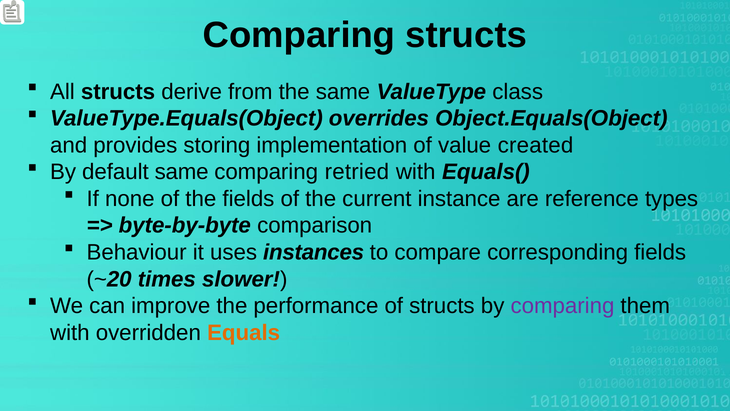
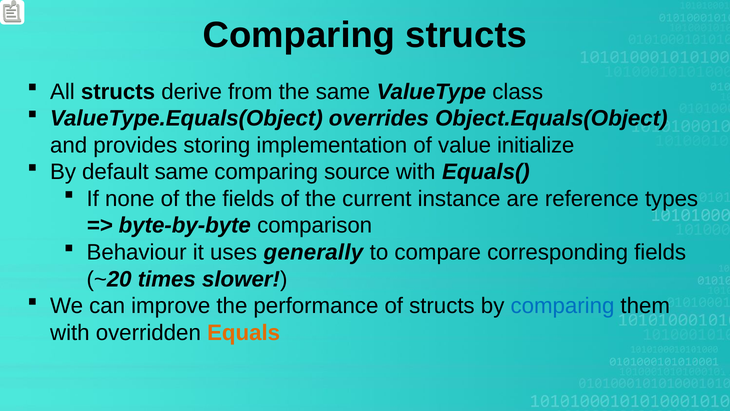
created: created -> initialize (536, 145)
retried: retried -> source (357, 172)
instances: instances -> generally (313, 252)
comparing colour: purple -> blue (562, 306)
